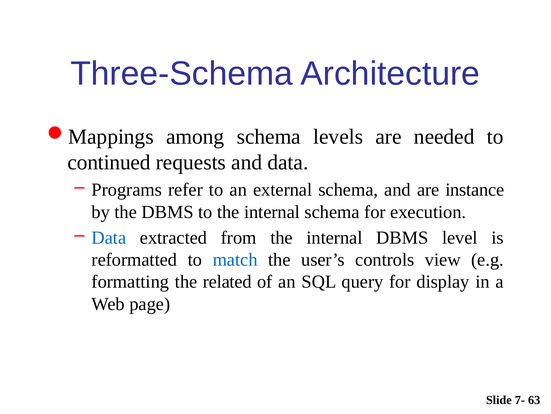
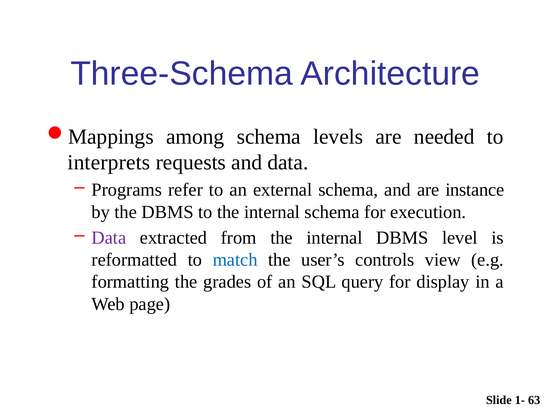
continued: continued -> interprets (109, 162)
Data colour: blue -> purple (109, 237)
related: related -> grades (227, 281)
7-: 7- -> 1- (520, 399)
